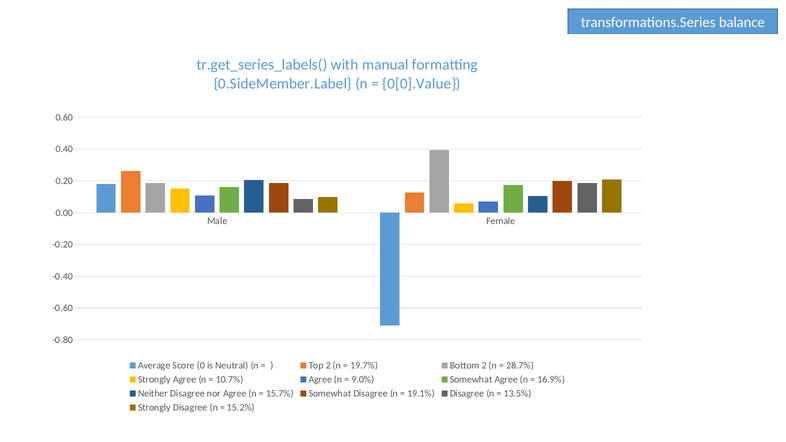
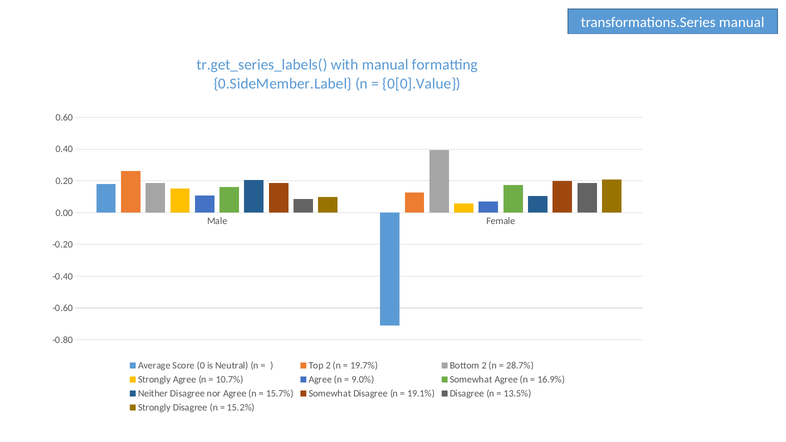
transformations.Series balance: balance -> manual (742, 22)
